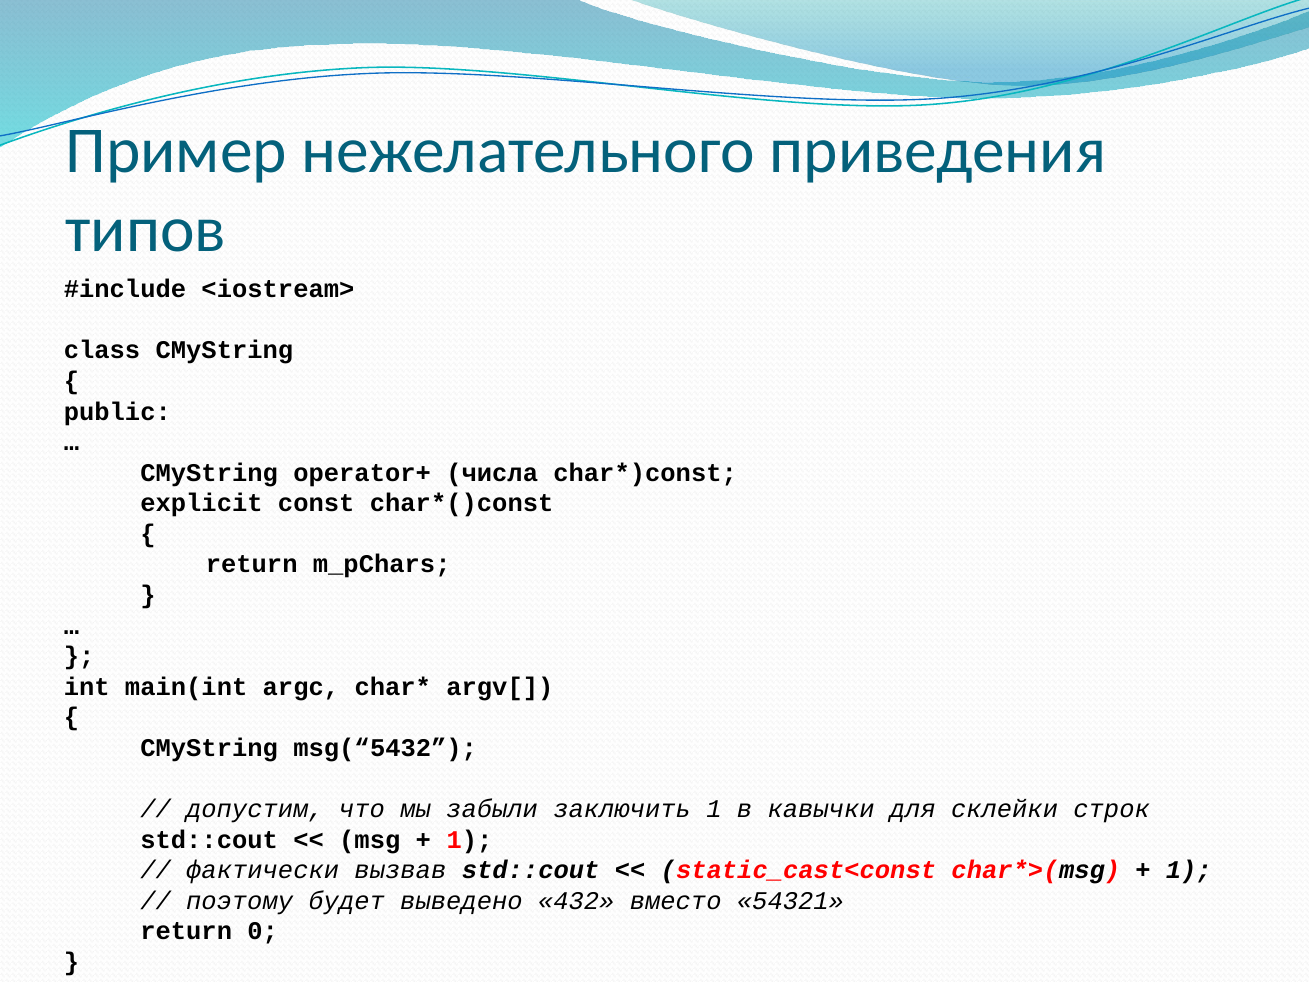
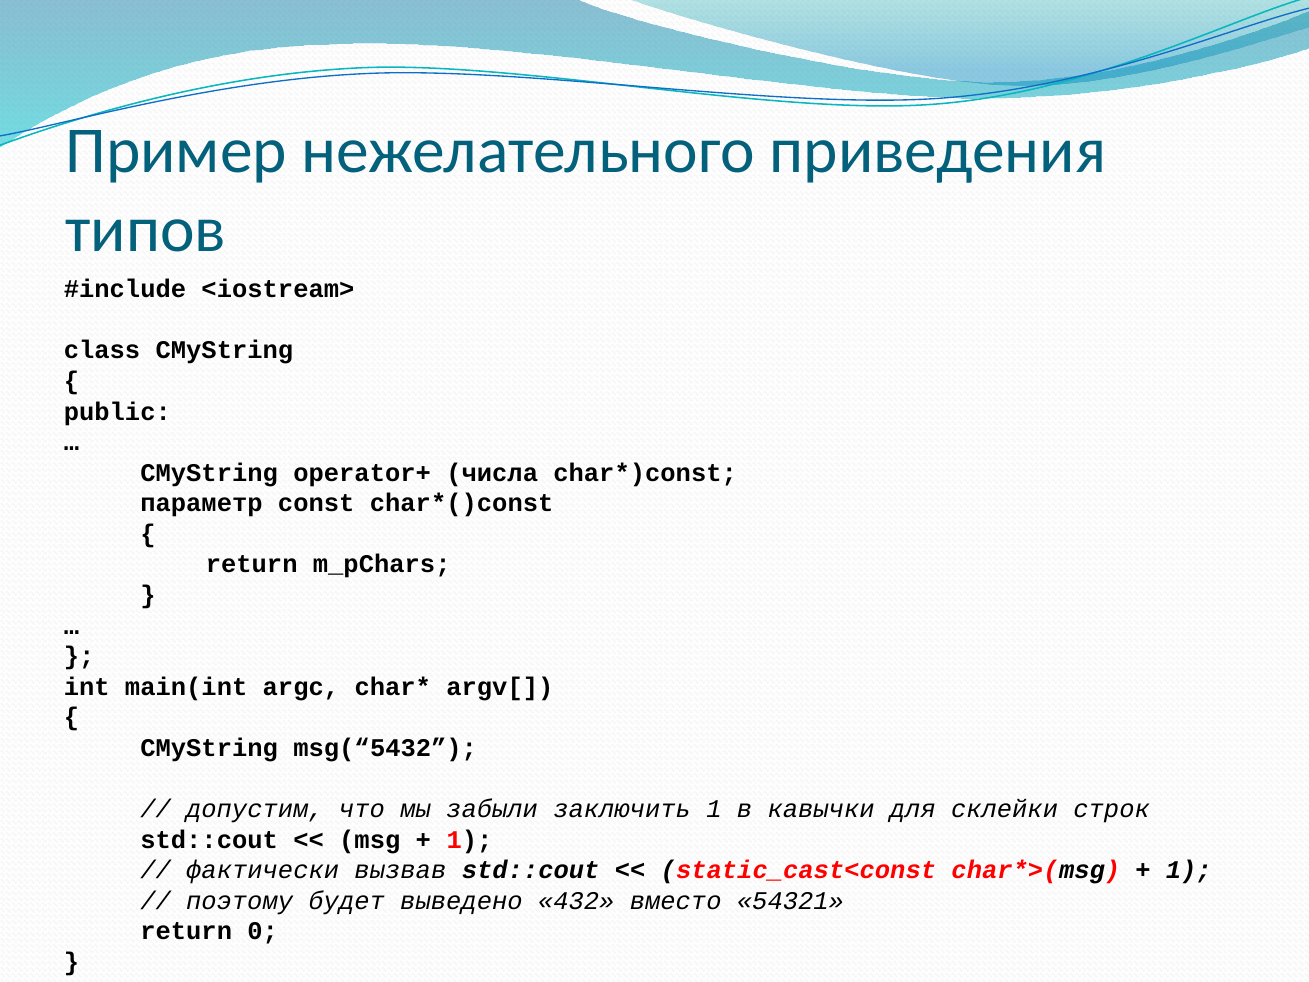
explicit: explicit -> параметр (201, 503)
